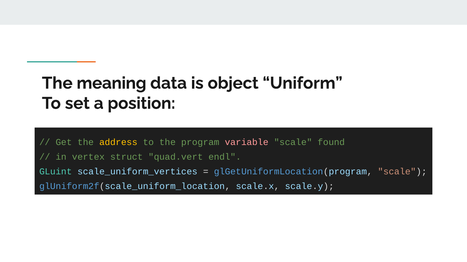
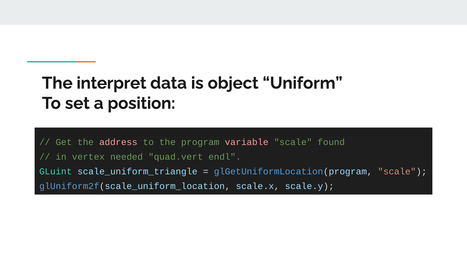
meaning: meaning -> interpret (112, 83)
address colour: yellow -> pink (118, 142)
struct: struct -> needed (127, 157)
scale_uniform_vertices: scale_uniform_vertices -> scale_uniform_triangle (137, 172)
